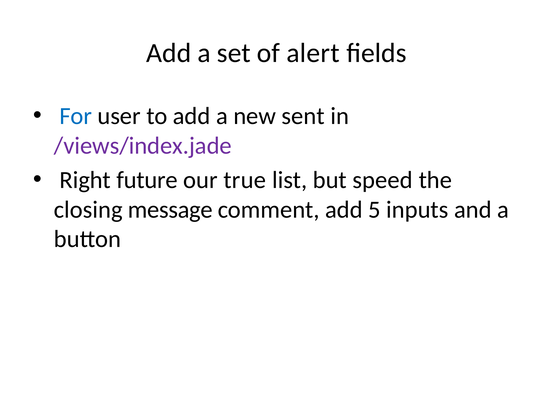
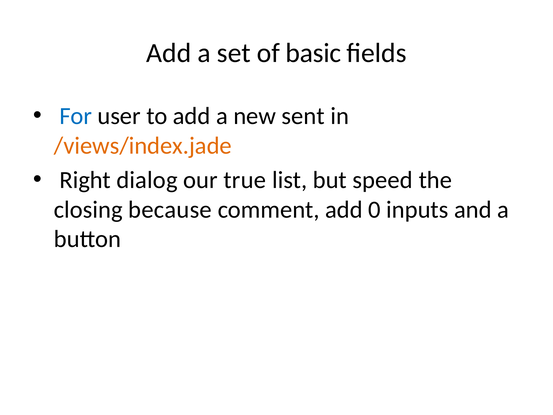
alert: alert -> basic (313, 53)
/views/index.jade colour: purple -> orange (143, 146)
future: future -> dialog (147, 180)
message: message -> because (170, 209)
5: 5 -> 0 (374, 209)
